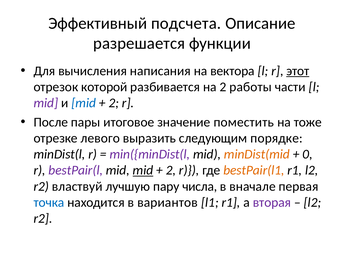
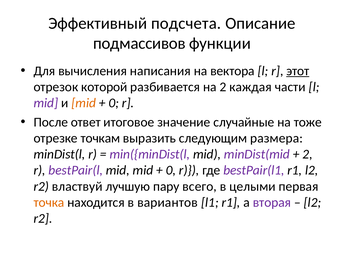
разрешается: разрешается -> подмассивов (139, 43)
работы: работы -> каждая (251, 87)
mid colour: blue -> orange (84, 103)
2: 2 -> 0 (114, 103)
пары: пары -> ответ (86, 122)
поместить: поместить -> случайные (244, 122)
левого: левого -> точкам (100, 138)
порядке: порядке -> размера (277, 138)
minDist(mid colour: orange -> purple (257, 154)
0: 0 -> 2 (308, 154)
mid underline: present -> none (143, 170)
2: 2 -> 0 (171, 170)
bestPair(l1 colour: orange -> purple (254, 170)
числа: числа -> всего (200, 186)
вначале: вначале -> целыми (253, 186)
точка colour: blue -> orange (49, 202)
